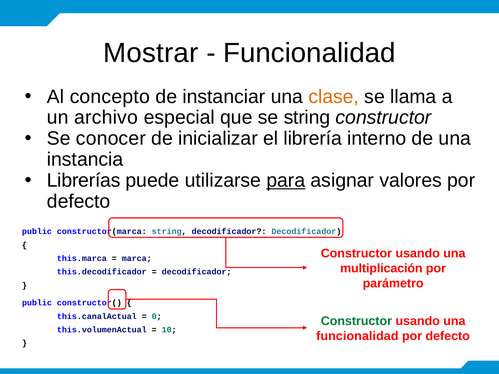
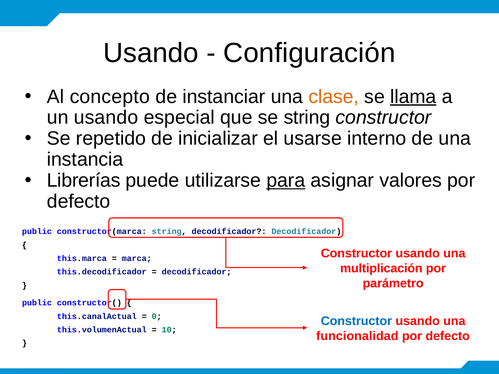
Mostrar: Mostrar -> Usando (151, 53)
Funcionalidad: Funcionalidad -> Configuración (309, 53)
llama underline: none -> present (413, 97)
un archivo: archivo -> usando (106, 118)
conocer: conocer -> repetido (111, 139)
librería: librería -> usarse (313, 139)
Constructor colour: green -> blue (356, 321)
